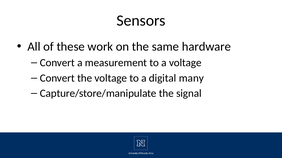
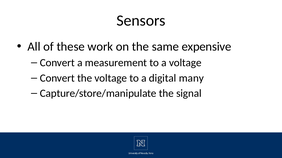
hardware: hardware -> expensive (206, 47)
